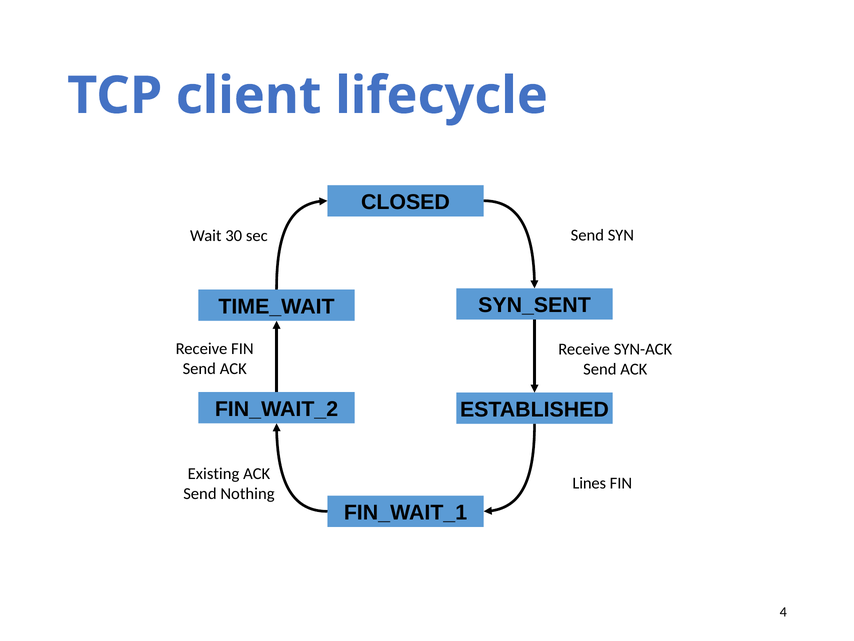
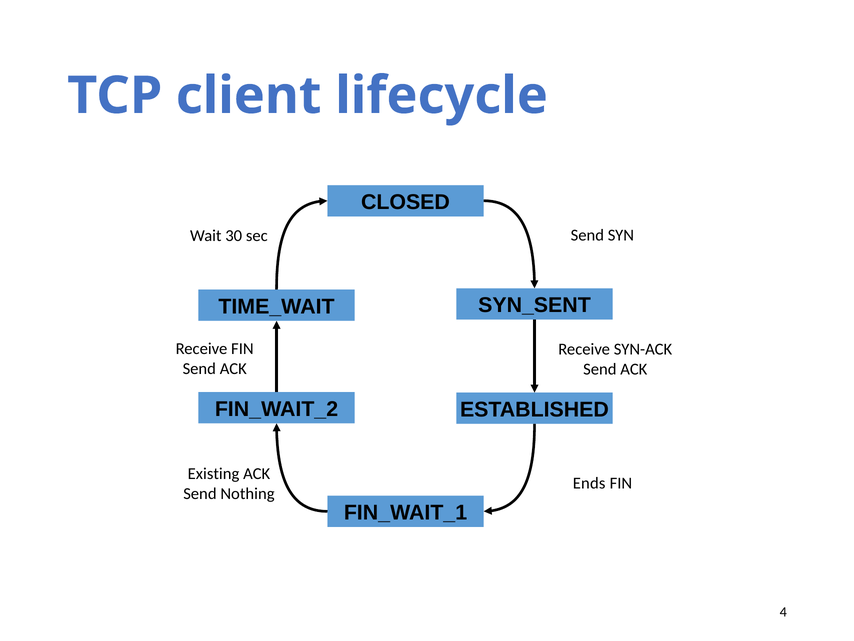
Lines: Lines -> Ends (589, 483)
